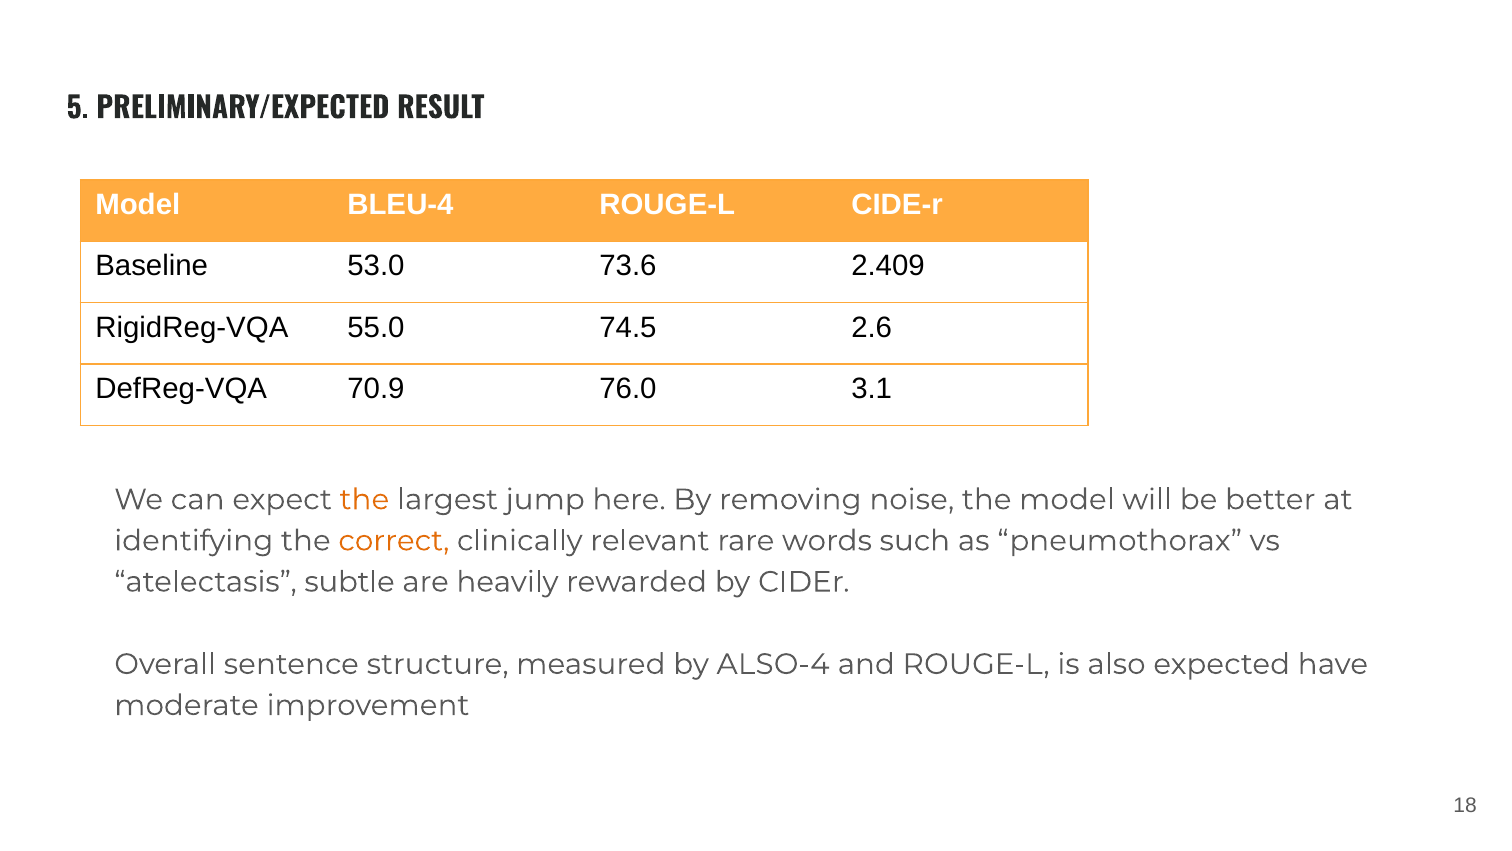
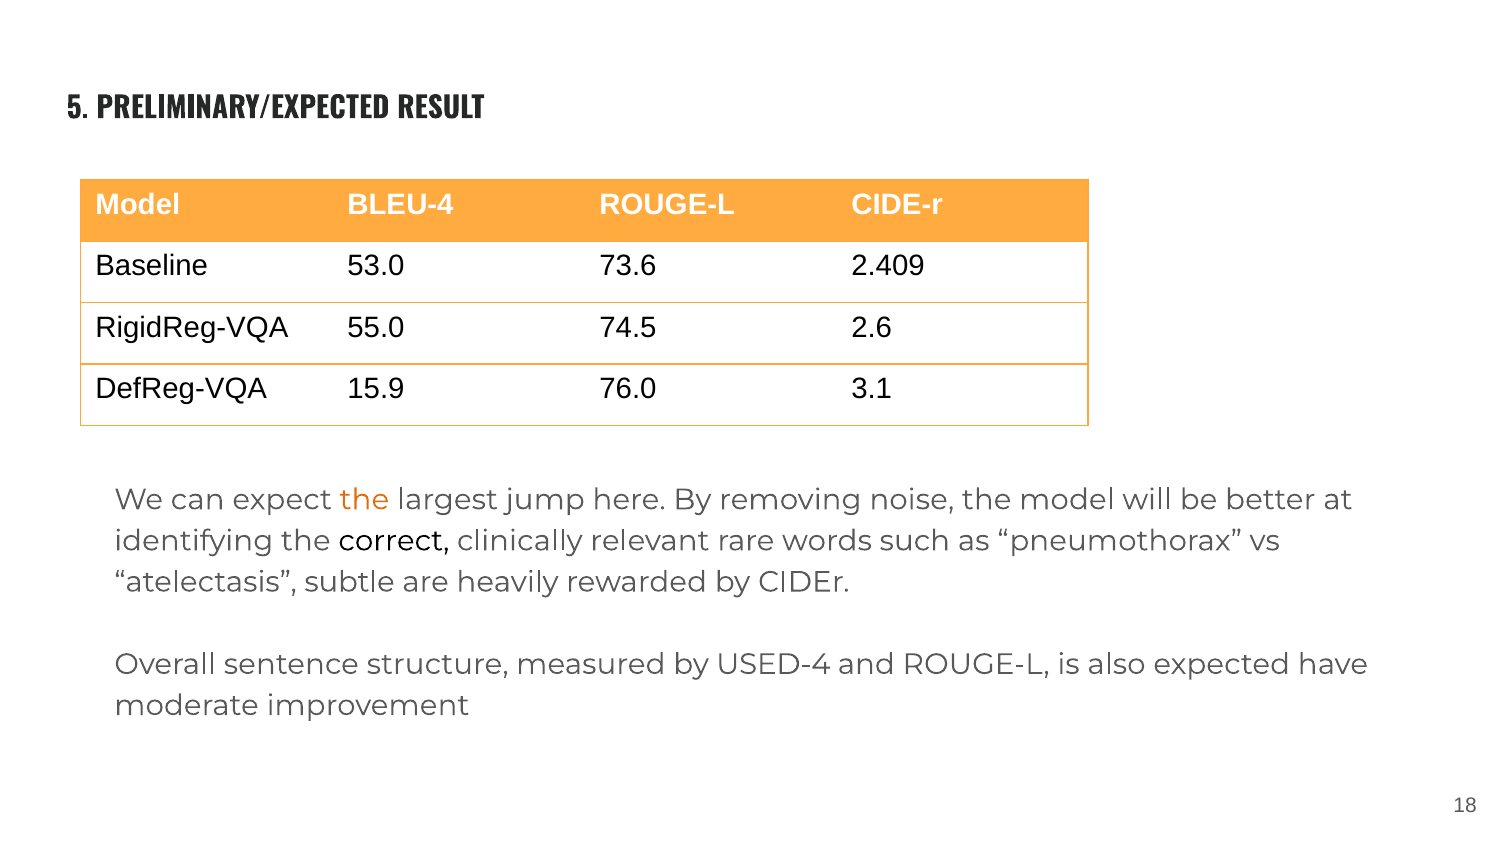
70.9: 70.9 -> 15.9 (376, 388)
correct colour: orange -> black (394, 540)
ALSO-4: ALSO-4 -> USED-4 (773, 664)
